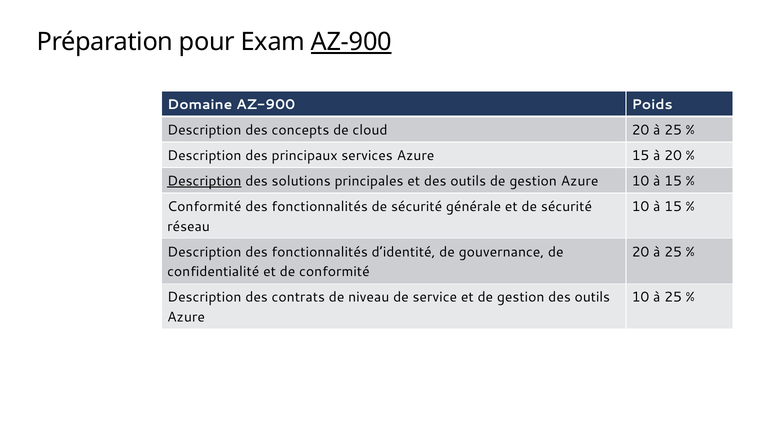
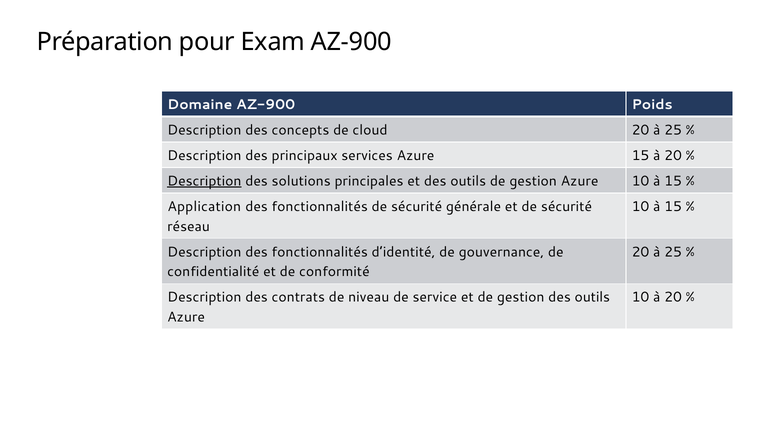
AZ-900 underline: present -> none (351, 42)
Conformité: Conformité -> Application (204, 206)
10 à 25: 25 -> 20 (673, 297)
